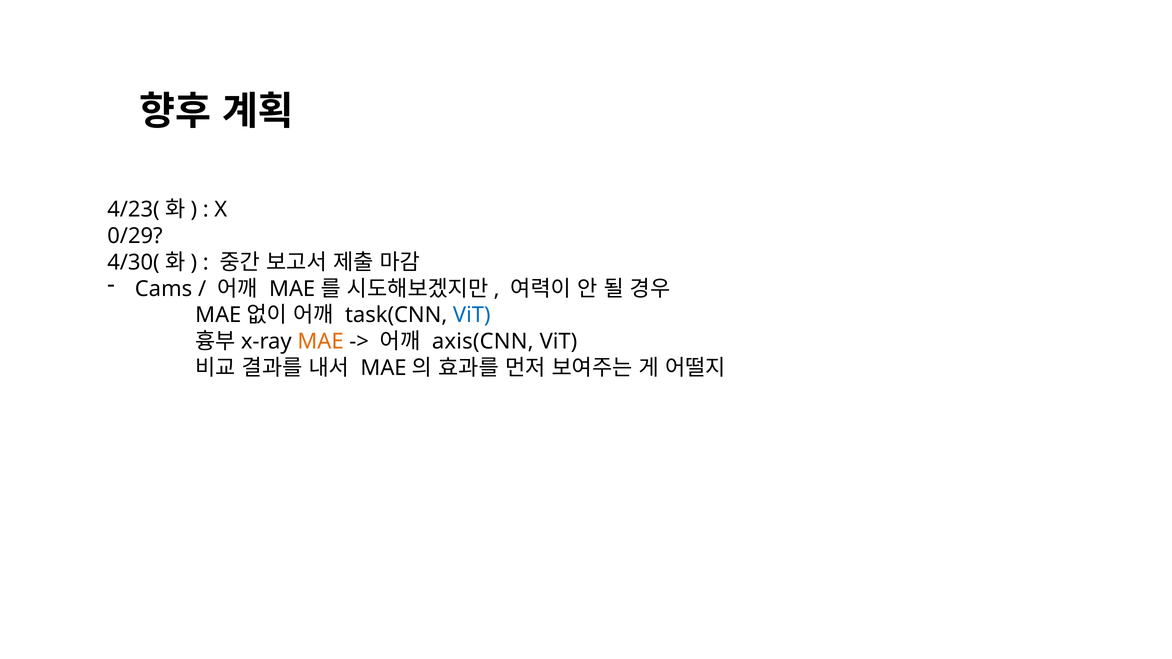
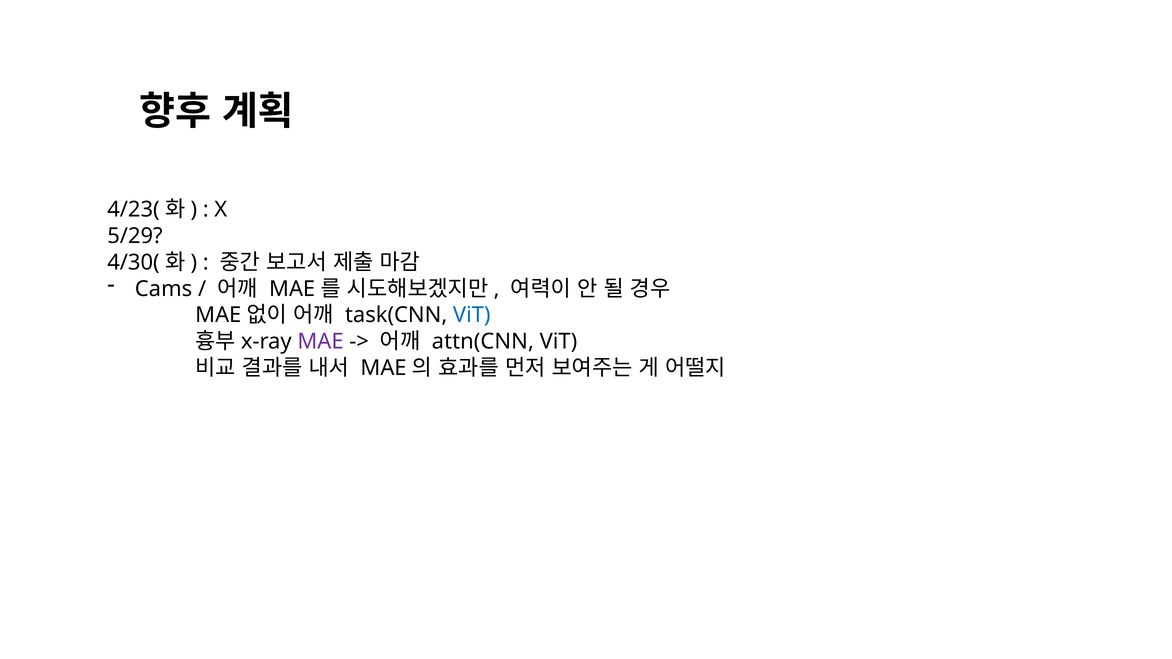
0/29: 0/29 -> 5/29 (135, 236)
MAE colour: orange -> purple (321, 342)
axis(CNN: axis(CNN -> attn(CNN (483, 342)
